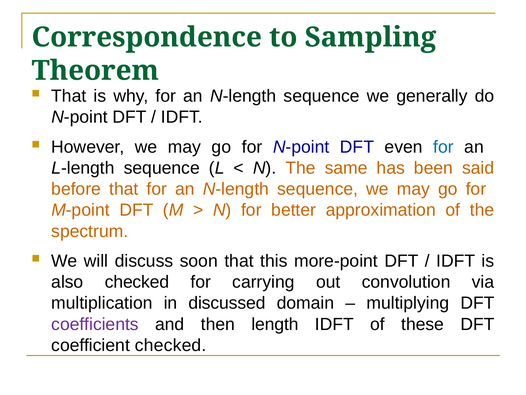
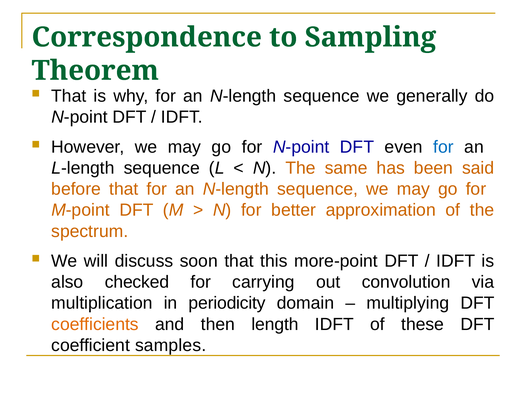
discussed: discussed -> periodicity (227, 303)
coefficients colour: purple -> orange (95, 324)
coefficient checked: checked -> samples (171, 345)
